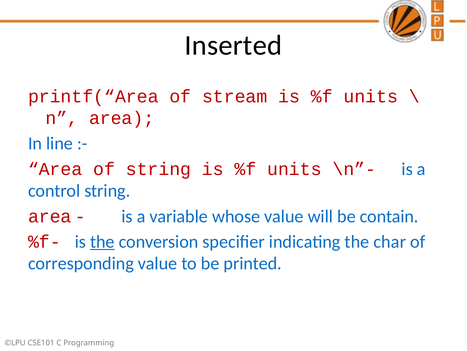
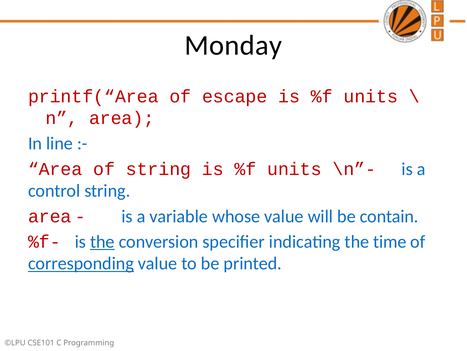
Inserted: Inserted -> Monday (233, 45)
stream: stream -> escape (235, 96)
char: char -> time (390, 241)
corresponding underline: none -> present (81, 263)
